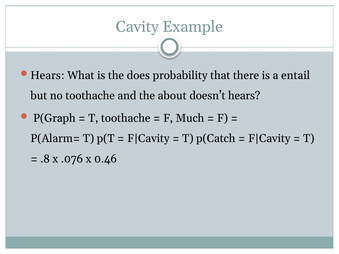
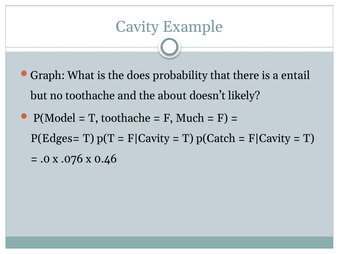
Hears: Hears -> Graph (48, 75)
doesn’t hears: hears -> likely (244, 96)
P(Graph: P(Graph -> P(Model (54, 118)
P(Alarm=: P(Alarm= -> P(Edges= (55, 139)
.8: .8 -> .0 (45, 159)
